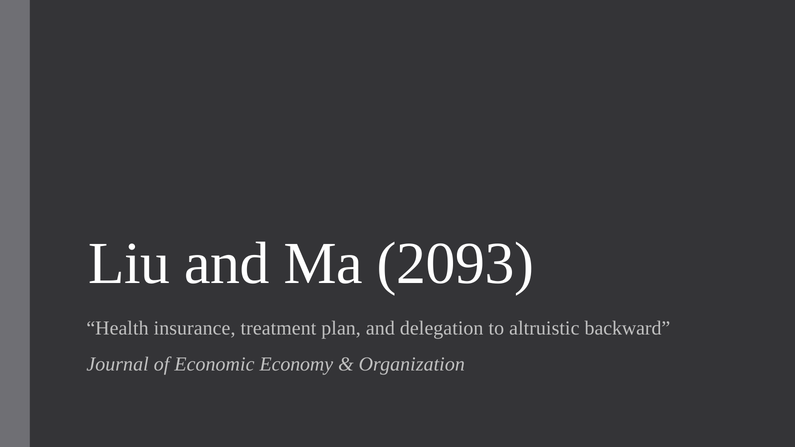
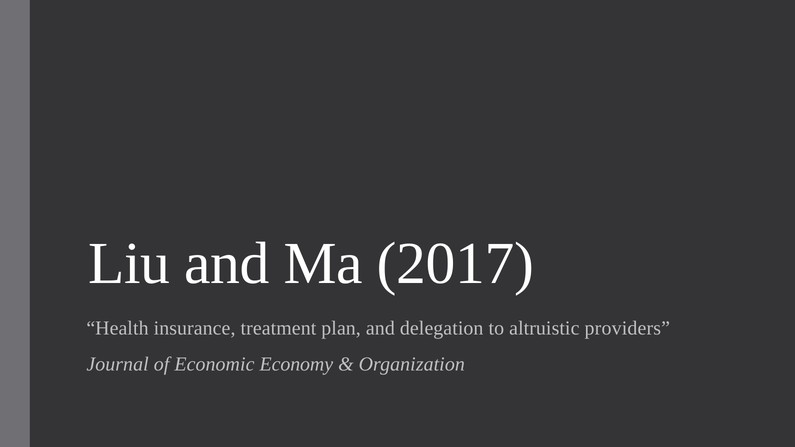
2093: 2093 -> 2017 (455, 263)
backward: backward -> providers (627, 328)
